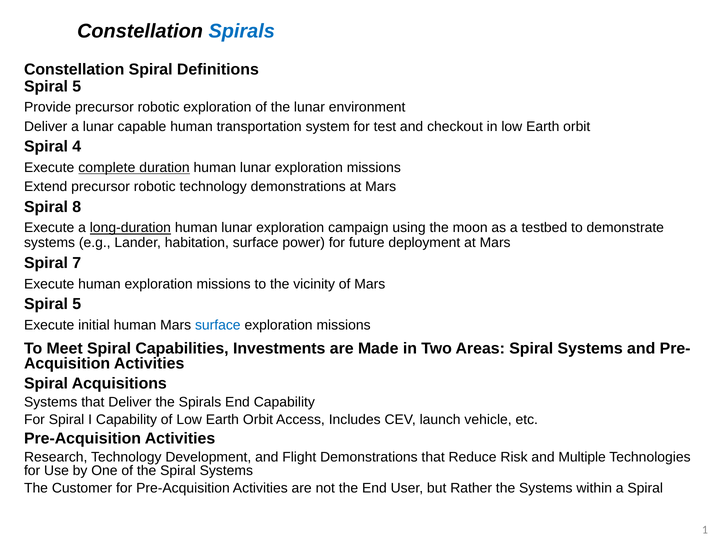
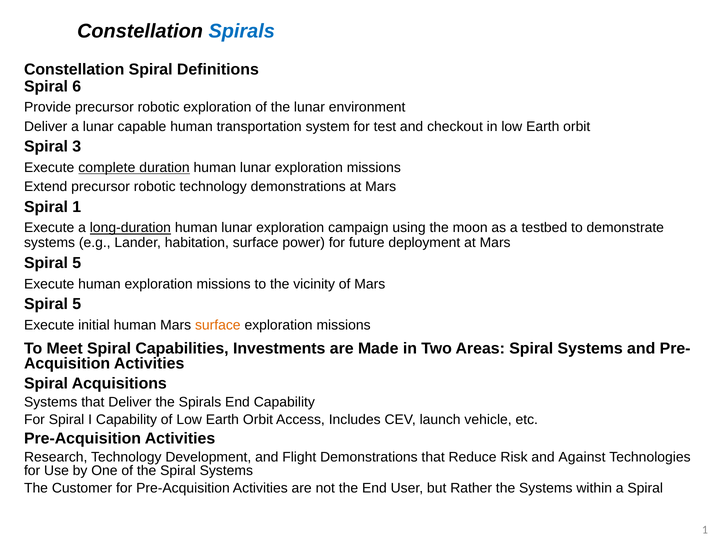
5: 5 -> 6 (77, 87)
4: 4 -> 3 (77, 147)
Spiral 8: 8 -> 1 (77, 207)
7: 7 -> 5 (77, 263)
surface colour: blue -> orange (218, 325)
Multiple: Multiple -> Against (582, 458)
